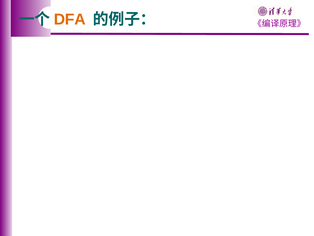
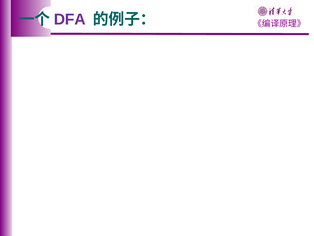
DFA colour: orange -> purple (70, 19)
